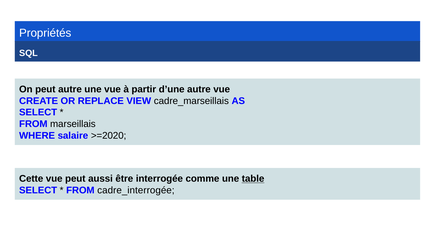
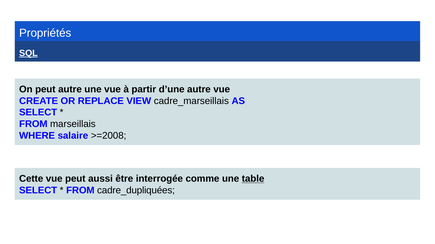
SQL underline: none -> present (28, 53)
>=2020: >=2020 -> >=2008 (109, 136)
cadre_interrogée: cadre_interrogée -> cadre_dupliquées (136, 191)
